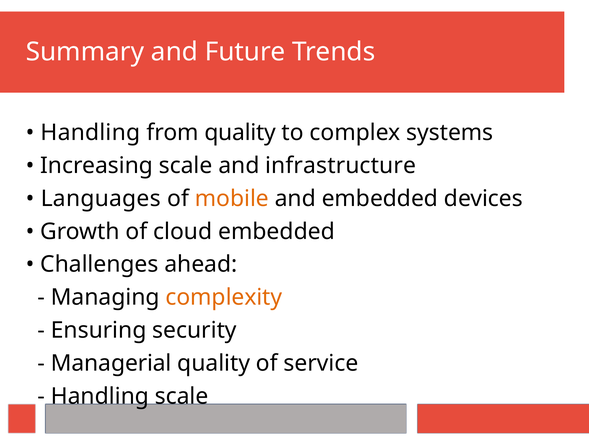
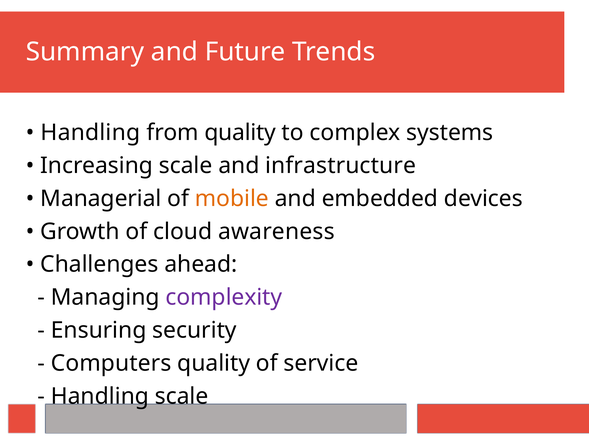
Languages: Languages -> Managerial (101, 198)
cloud embedded: embedded -> awareness (276, 231)
complexity colour: orange -> purple (224, 297)
Managerial: Managerial -> Computers (111, 363)
